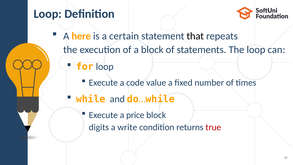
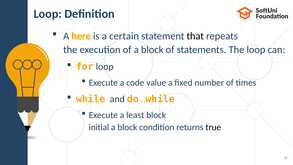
price: price -> least (135, 115)
digits: digits -> initial (99, 127)
write: write -> block (127, 127)
true colour: red -> black (213, 127)
